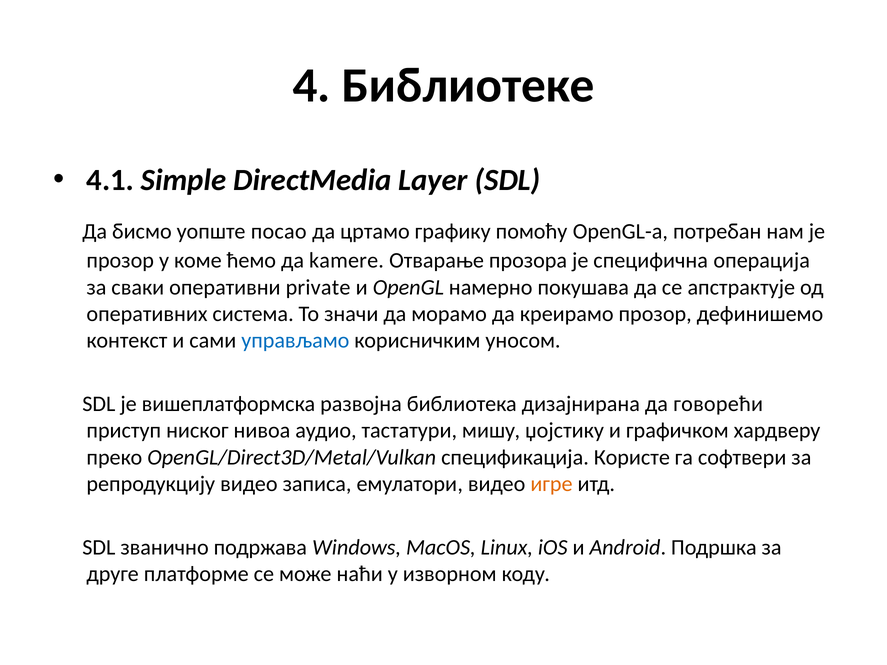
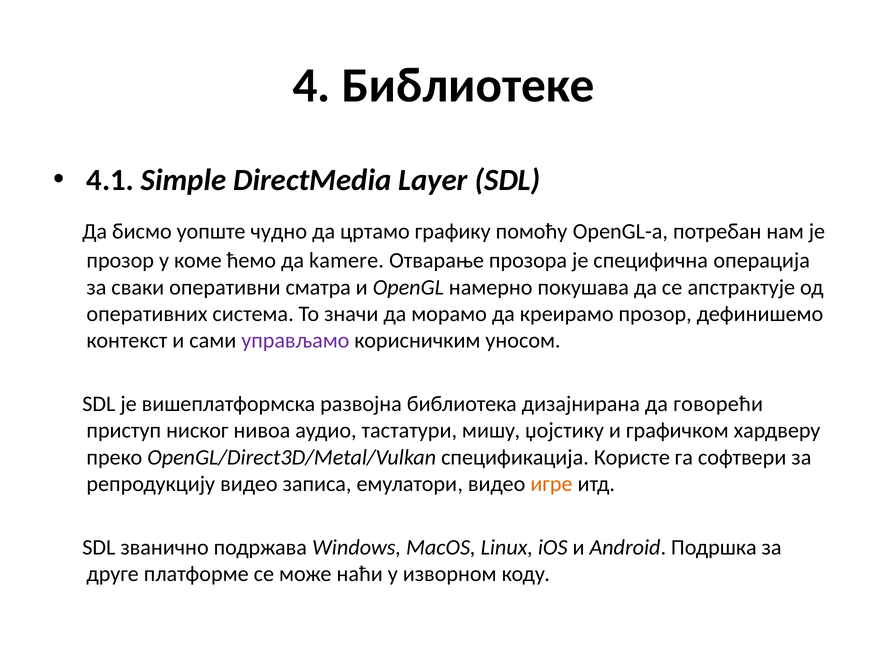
посао: посао -> чудно (279, 232)
private: private -> сматра (318, 287)
управљамо colour: blue -> purple (295, 341)
